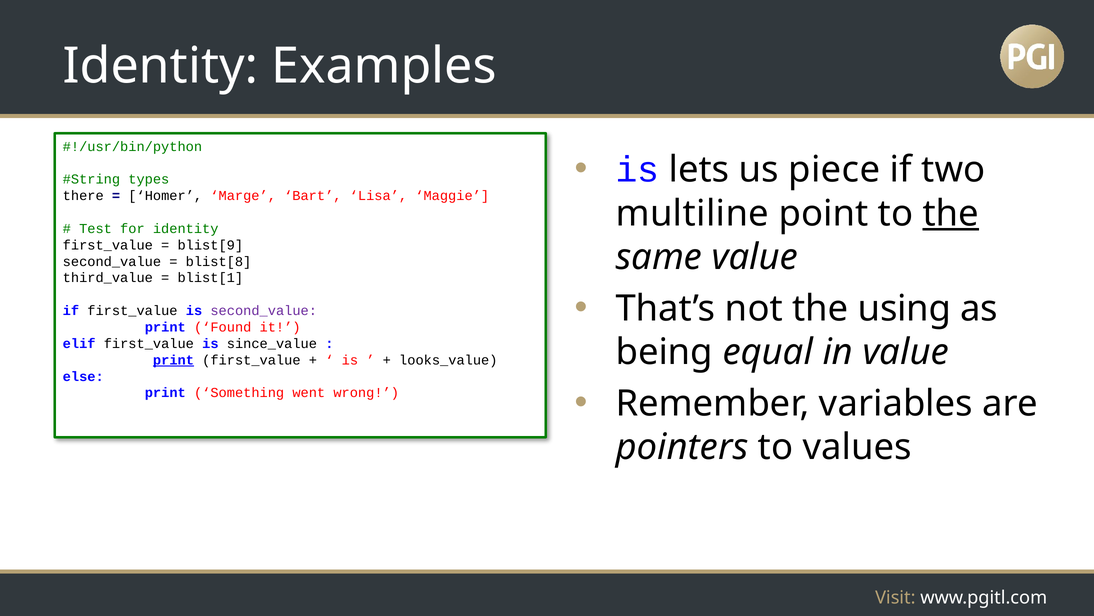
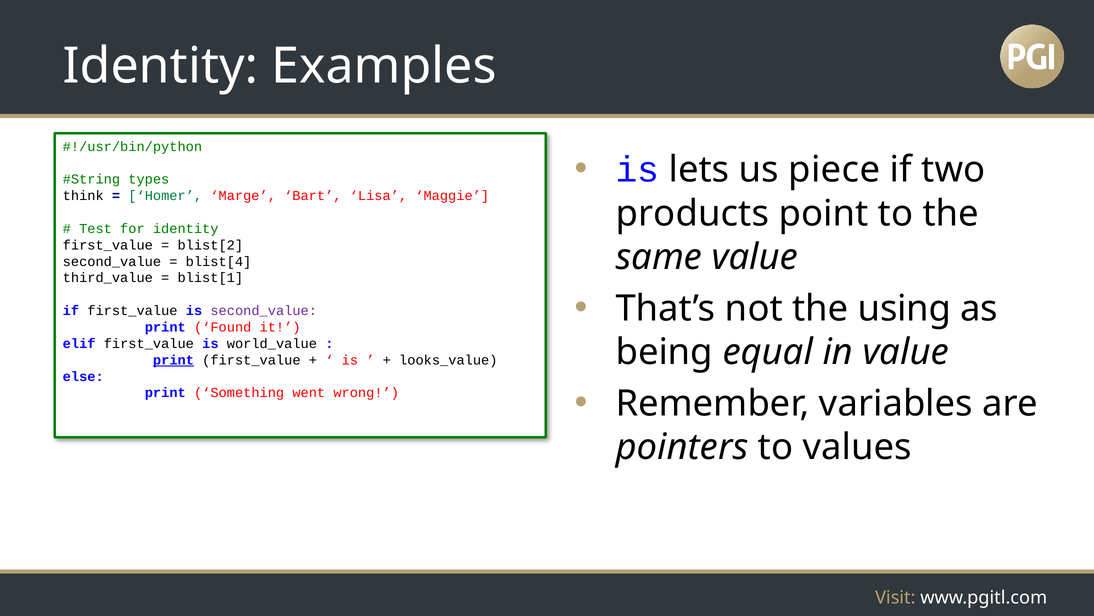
there: there -> think (83, 196)
Homer colour: black -> green (165, 196)
multiline: multiline -> products (692, 213)
the underline: present -> none (951, 213)
blist[9: blist[9 -> blist[2 (210, 245)
blist[8: blist[8 -> blist[4 (219, 261)
since_value: since_value -> world_value (272, 343)
